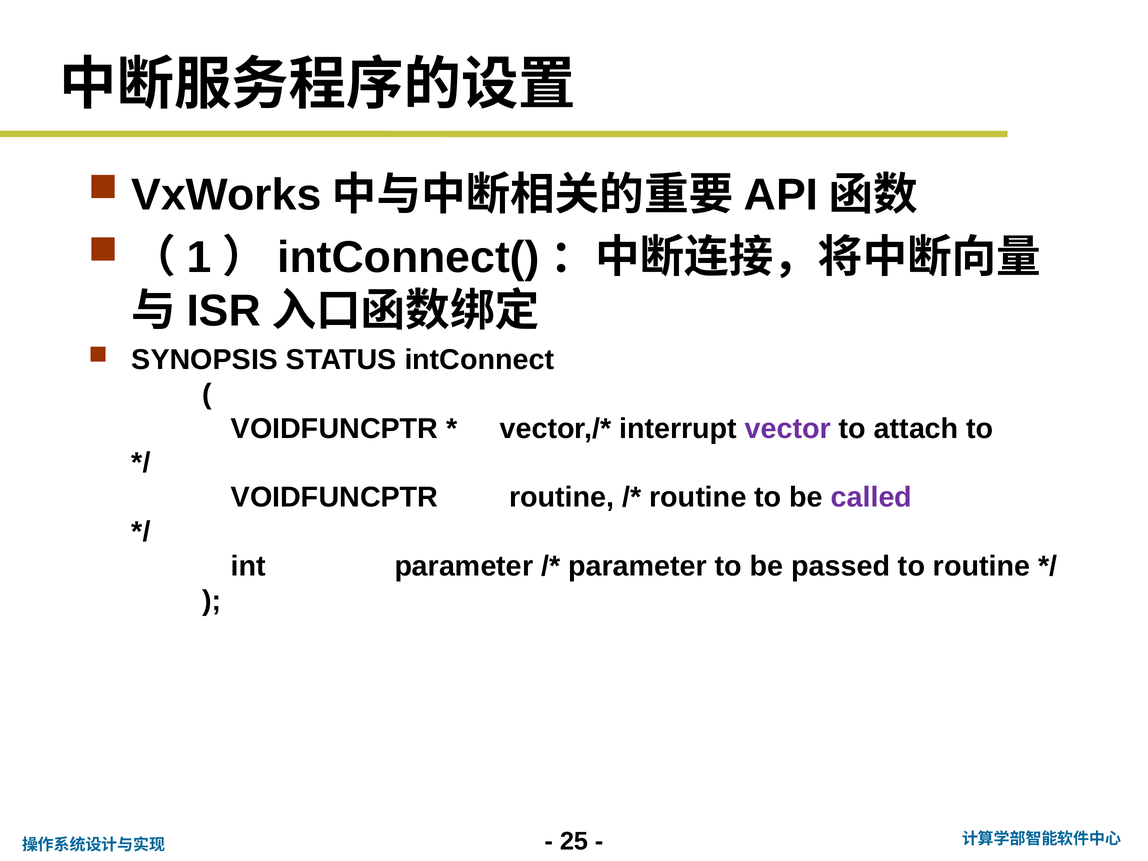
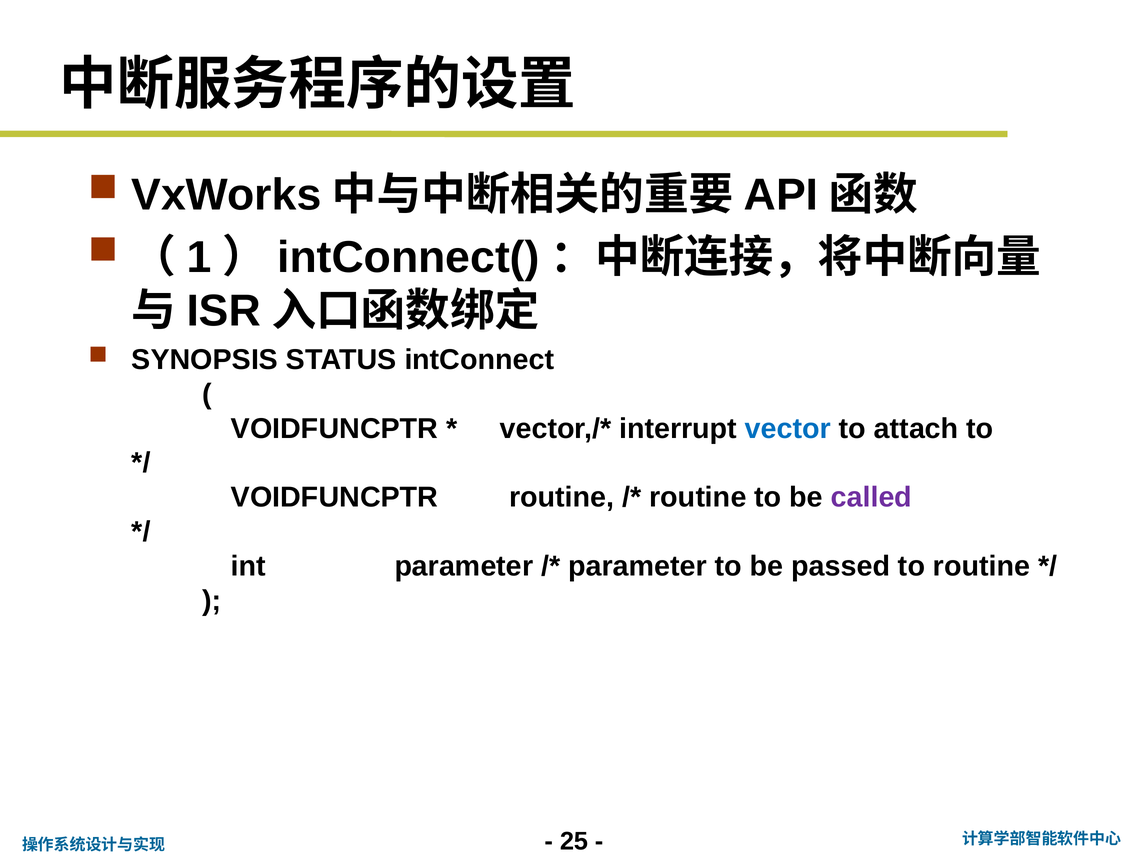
vector colour: purple -> blue (788, 429)
